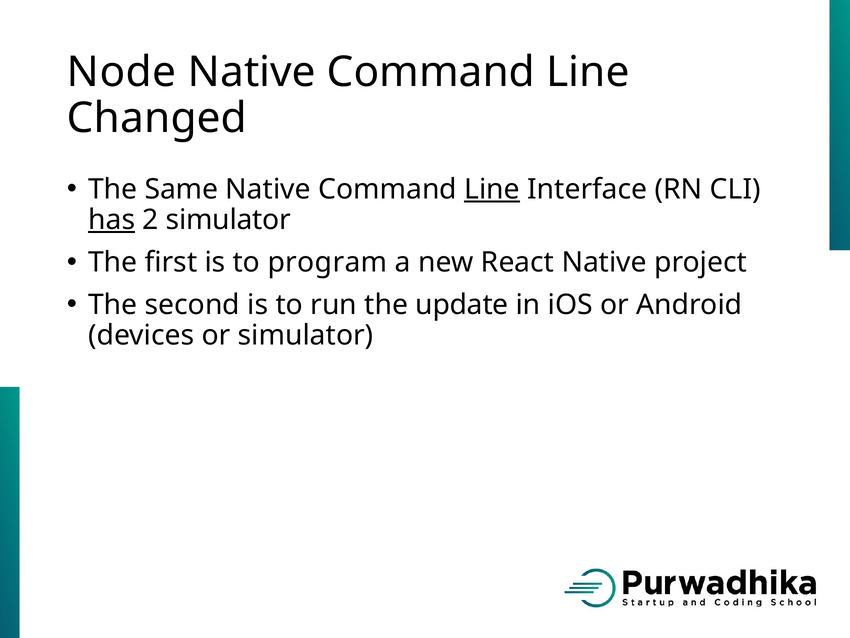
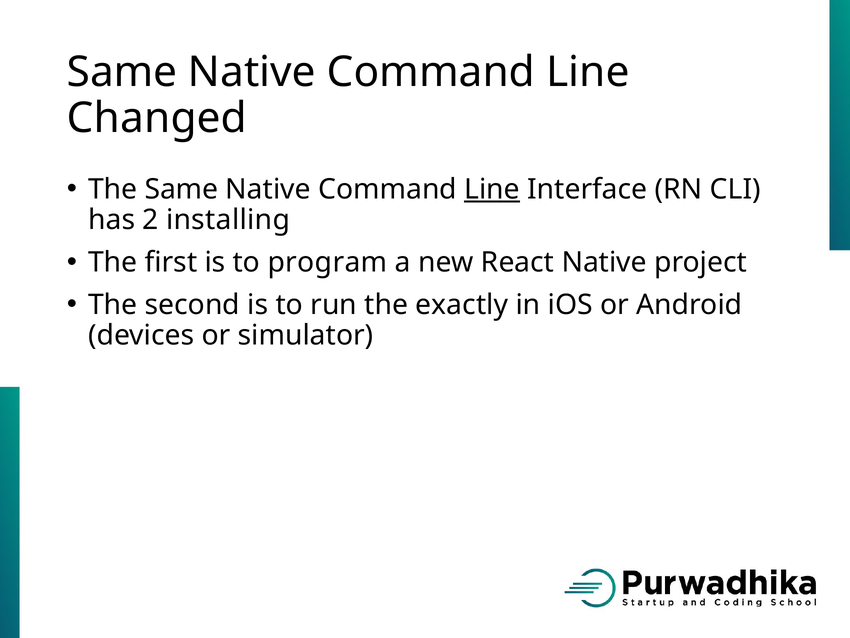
Node: Node -> Same (122, 72)
has underline: present -> none (112, 220)
2 simulator: simulator -> installing (228, 220)
update: update -> exactly (462, 304)
